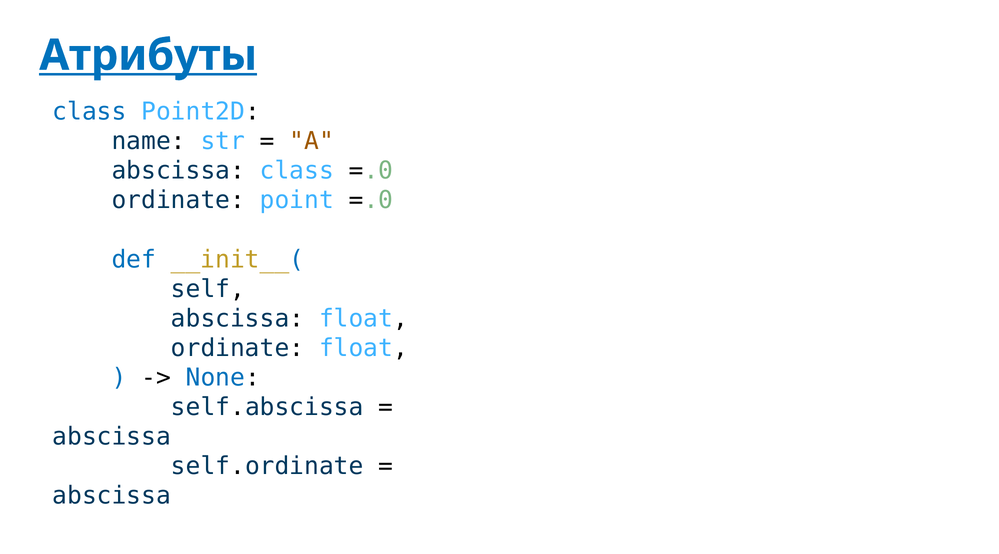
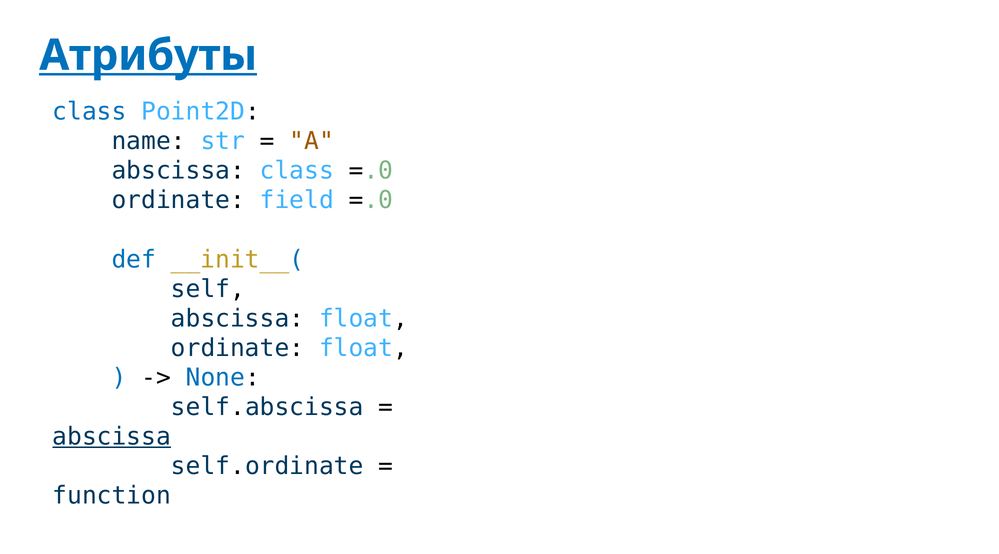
point: point -> field (297, 200)
abscissa underline: none -> present (112, 437)
abscissa: abscissa -> function (112, 496)
